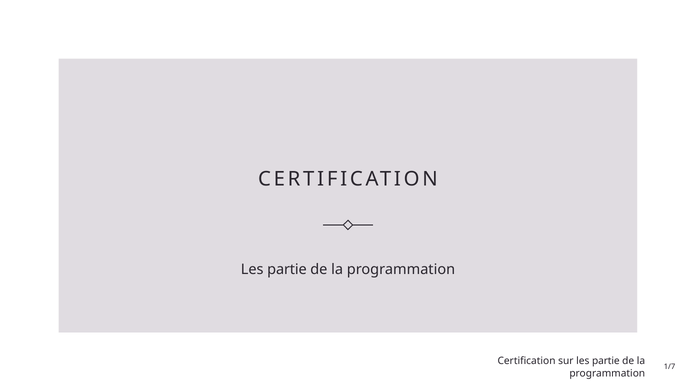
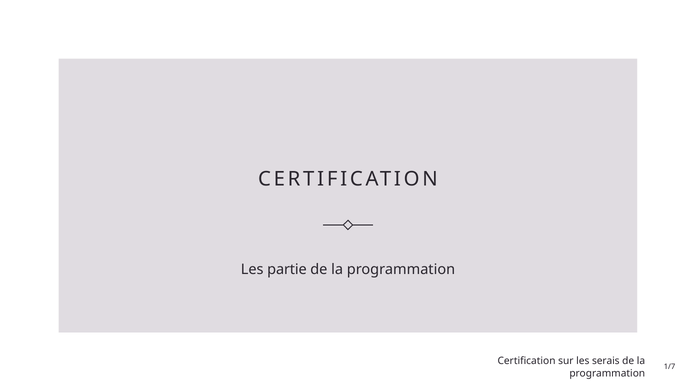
sur les partie: partie -> serais (606, 362)
